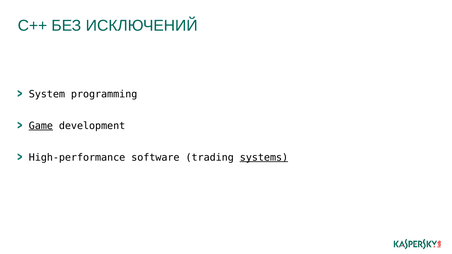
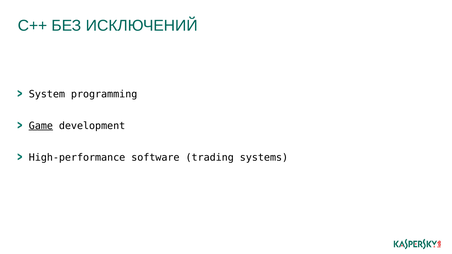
systems underline: present -> none (264, 158)
